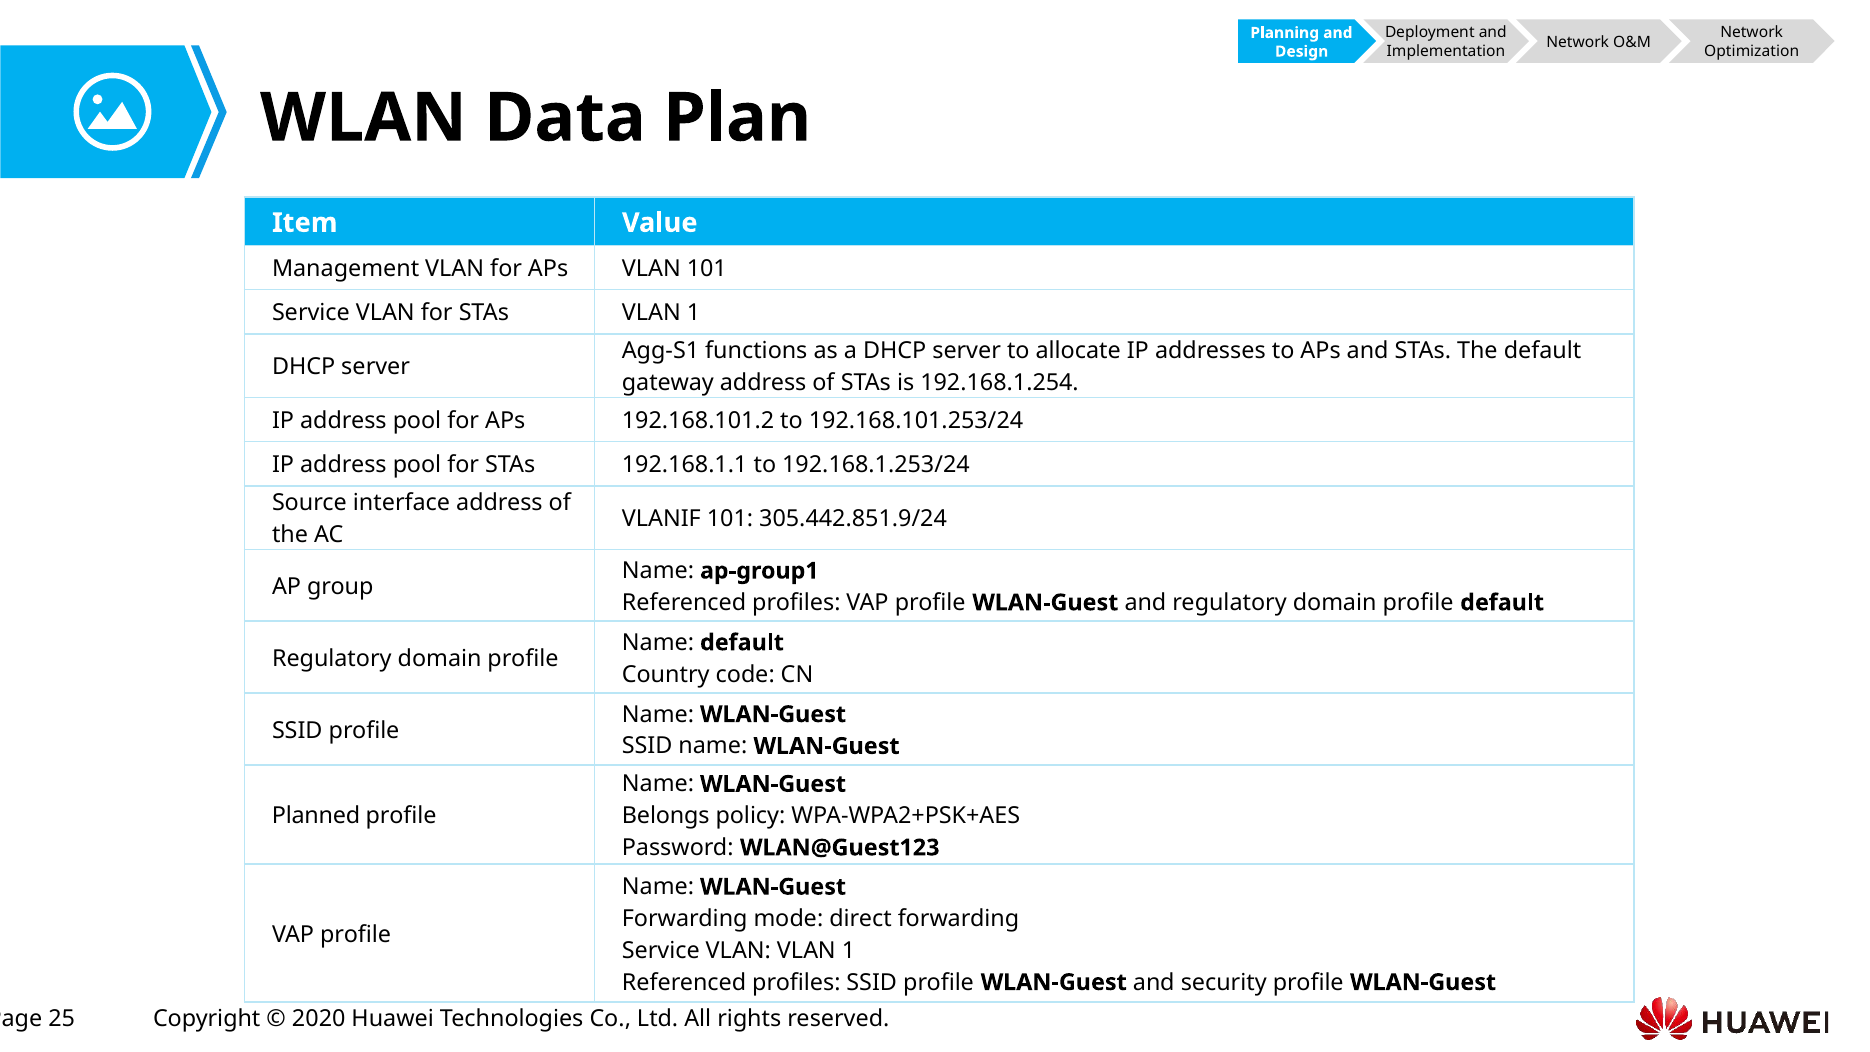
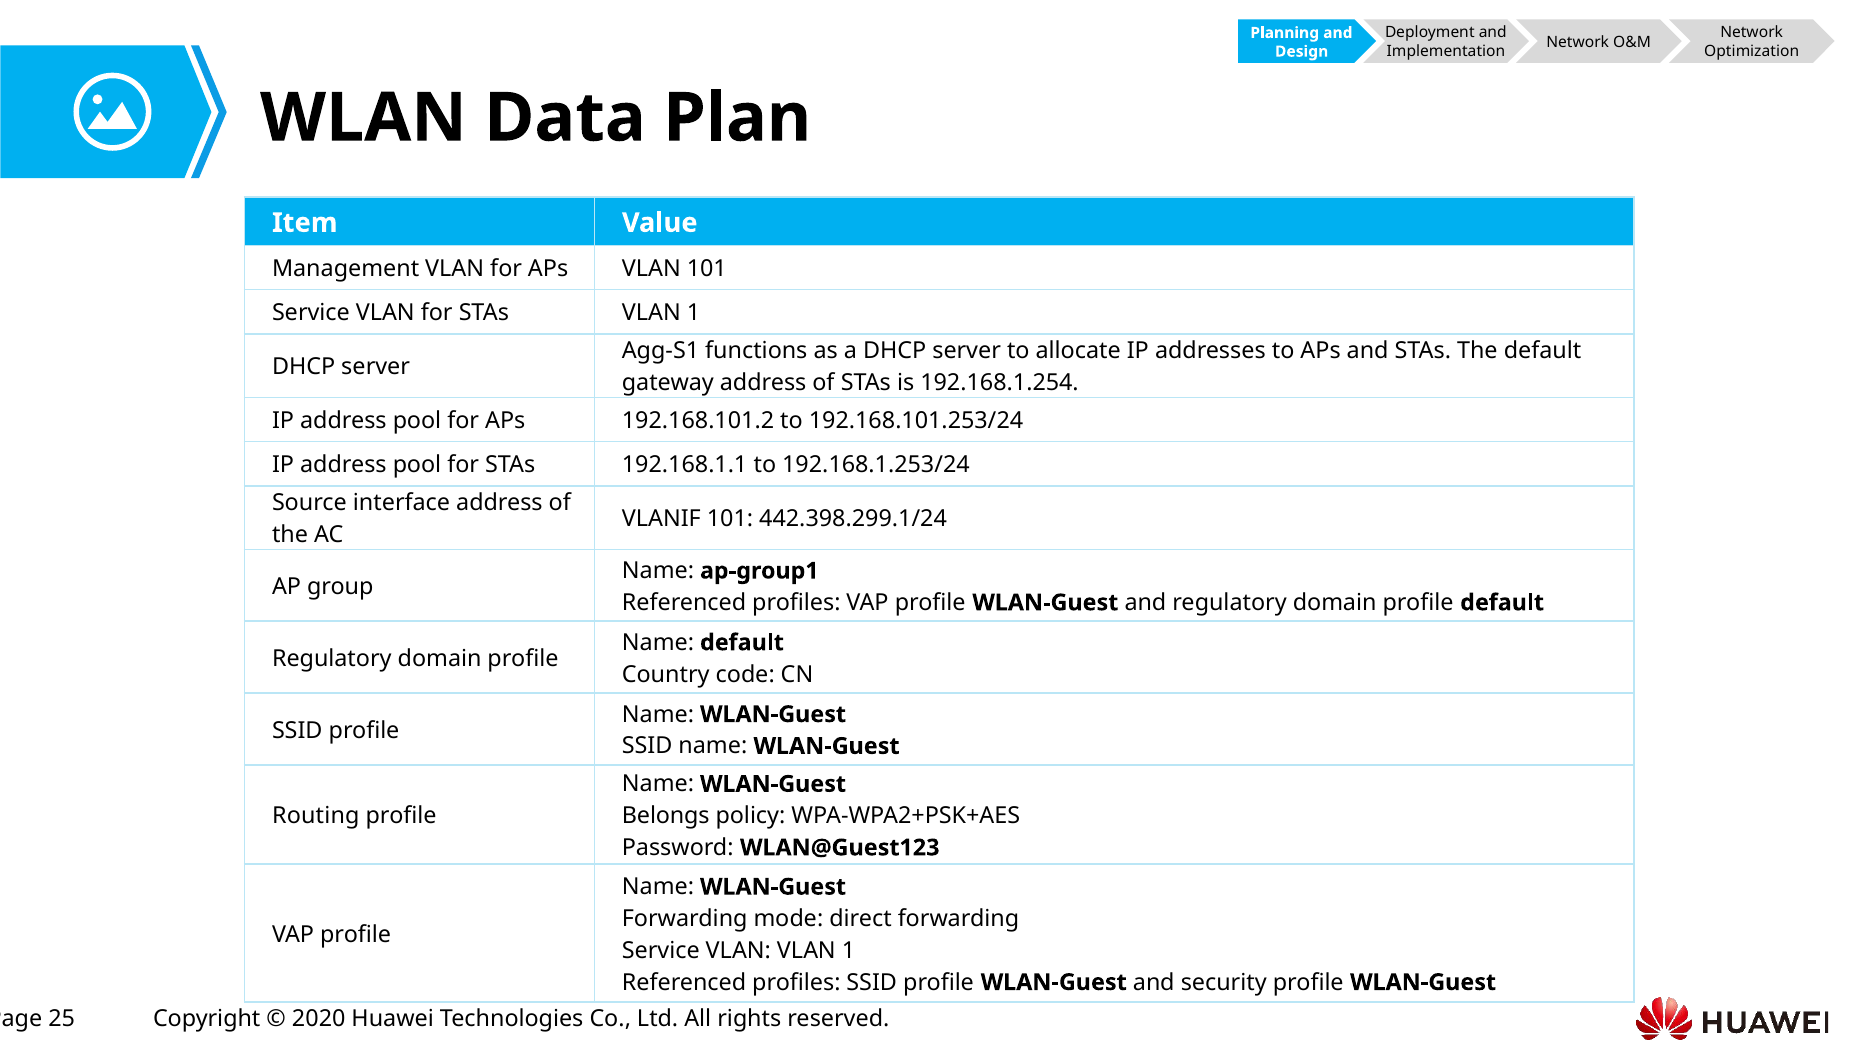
305.442.851.9/24: 305.442.851.9/24 -> 442.398.299.1/24 (853, 519)
Planned: Planned -> Routing (316, 816)
